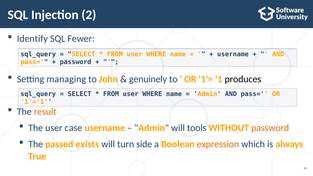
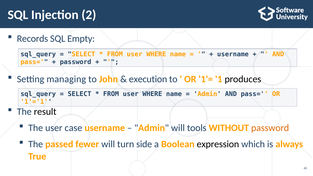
Identify: Identify -> Records (32, 39)
Fewer: Fewer -> Empty (81, 39)
genuinely: genuinely -> execution (148, 79)
result colour: orange -> black (45, 112)
exists: exists -> fewer (87, 144)
expression colour: orange -> black (218, 144)
